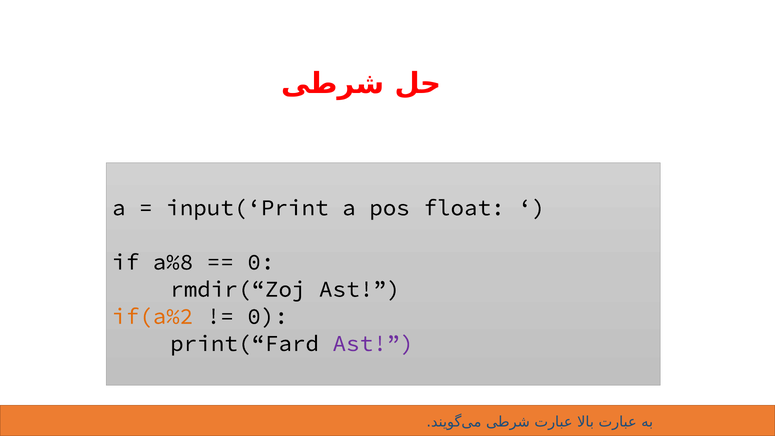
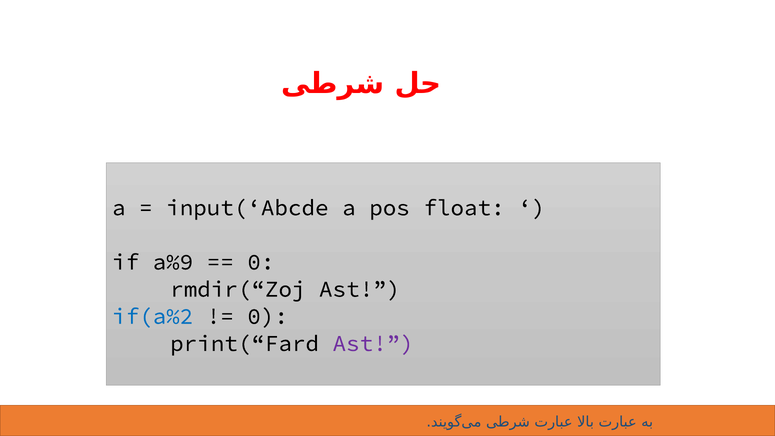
input(‘Print: input(‘Print -> input(‘Abcde (247, 208)
a%8: a%8 -> a%9 (173, 262)
if(a%2 colour: orange -> blue (153, 316)
